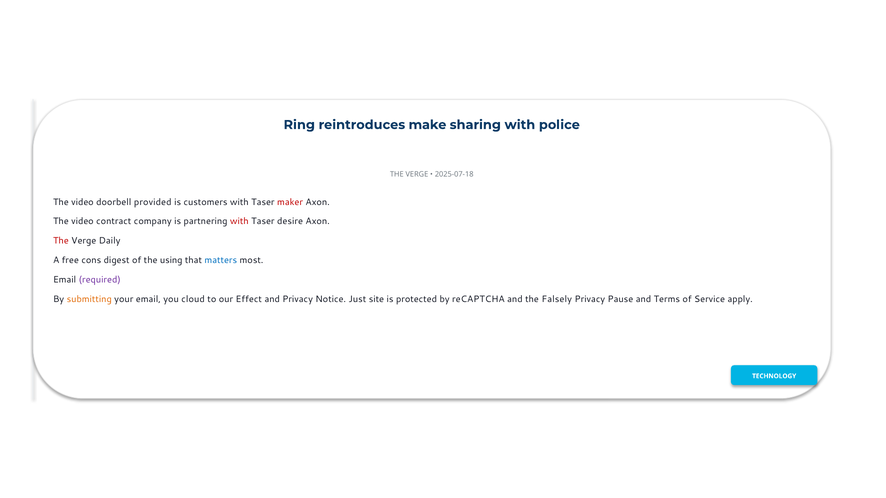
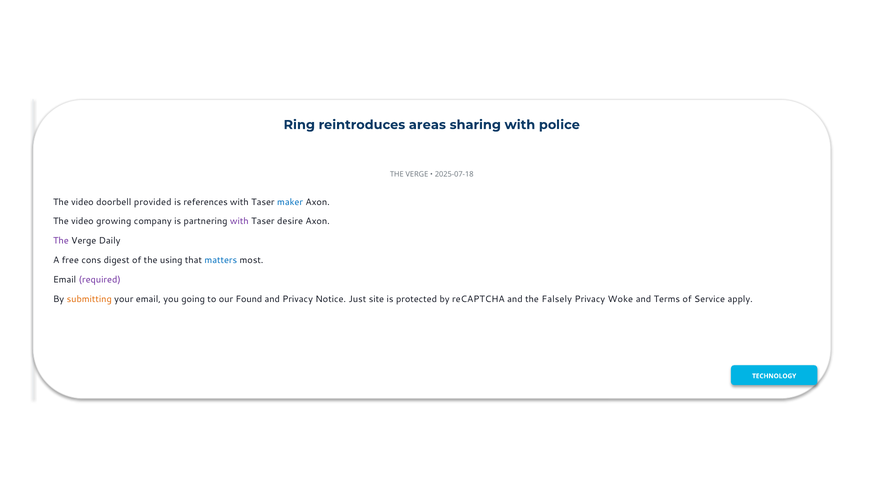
make: make -> areas (427, 125)
customers: customers -> references (206, 202)
maker colour: red -> blue (290, 202)
contract: contract -> growing (114, 222)
with colour: red -> purple (239, 222)
The colour: red -> purple (61, 241)
cloud: cloud -> going (193, 299)
Effect: Effect -> Found (249, 299)
Pause: Pause -> Woke (620, 299)
